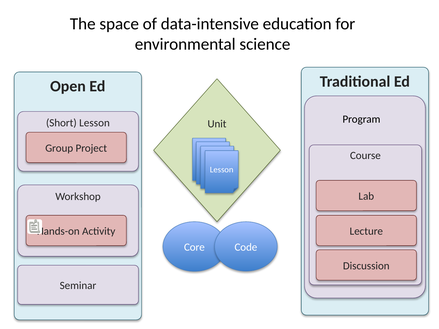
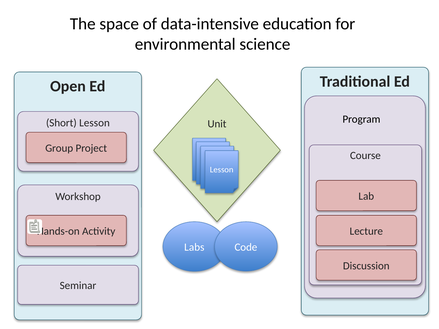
Core: Core -> Labs (194, 247)
